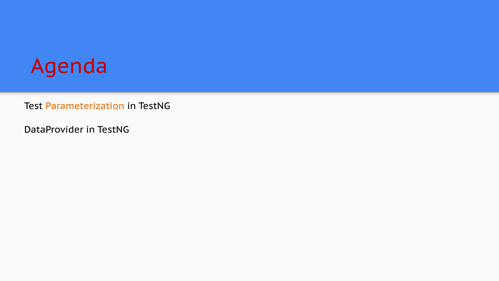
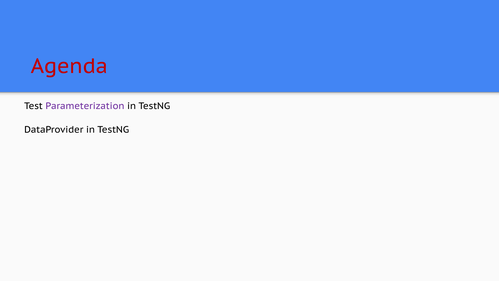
Parameterization colour: orange -> purple (85, 106)
